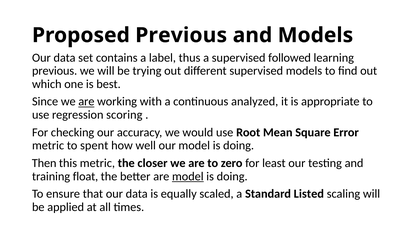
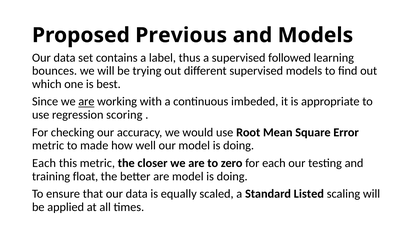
previous: previous -> bounces (55, 71)
analyzed: analyzed -> imbeded (255, 102)
spent: spent -> made (94, 146)
Then: Then -> Each (44, 163)
for least: least -> each (274, 163)
model underline: present -> none (188, 177)
